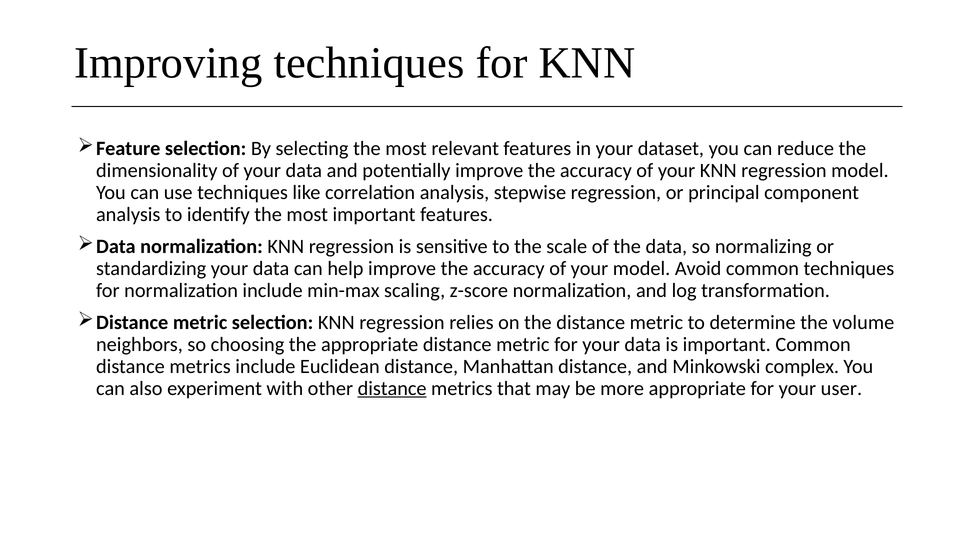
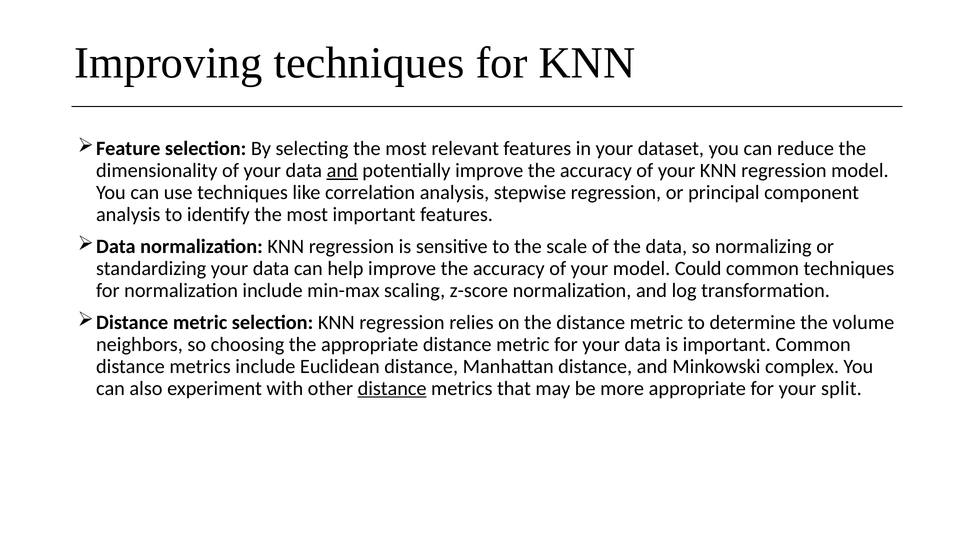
and underline: none -> present (342, 170)
Avoid: Avoid -> Could (698, 268)
user: user -> split (841, 388)
